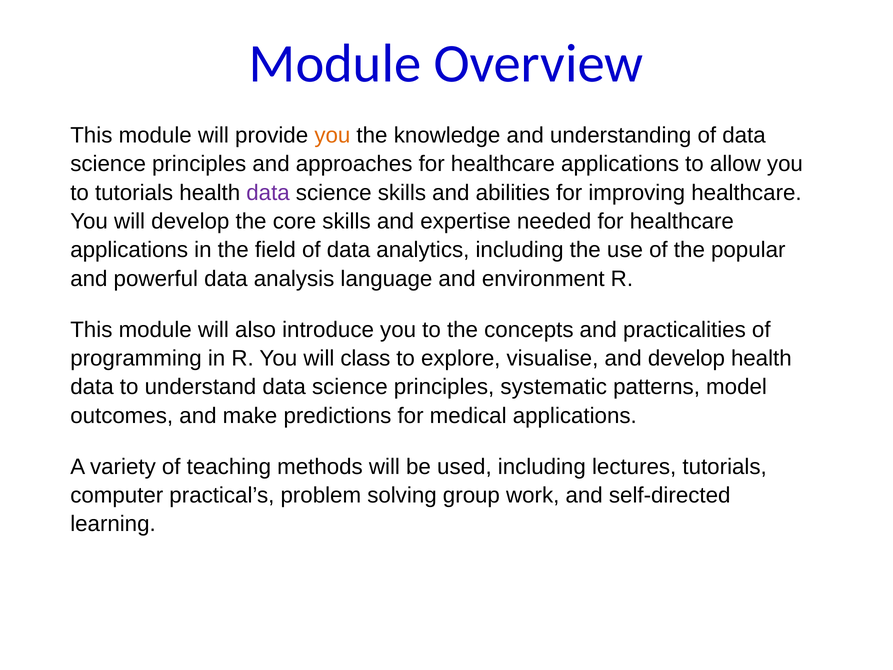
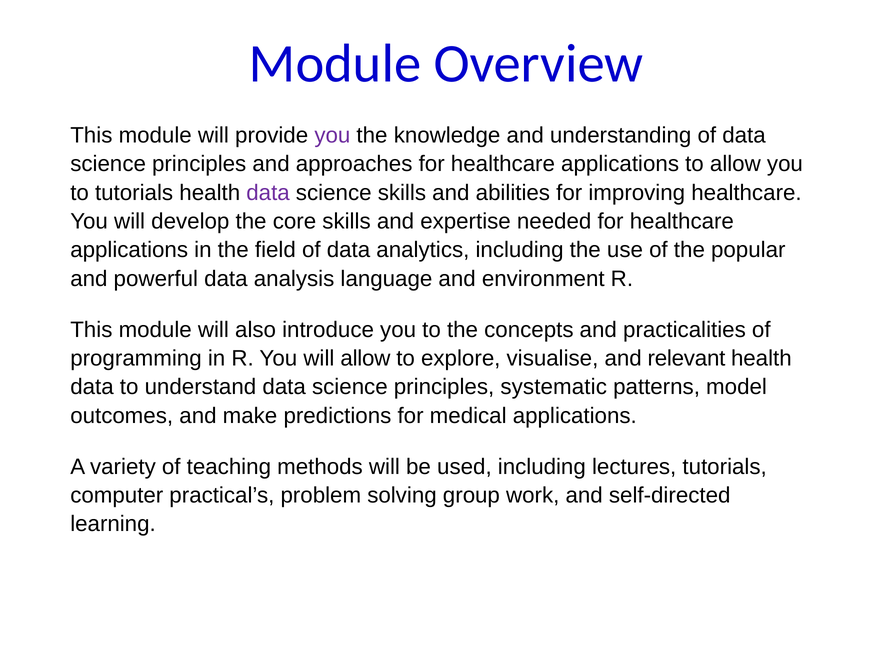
you colour: orange -> purple (332, 135)
will class: class -> allow (365, 358)
and develop: develop -> relevant (686, 358)
